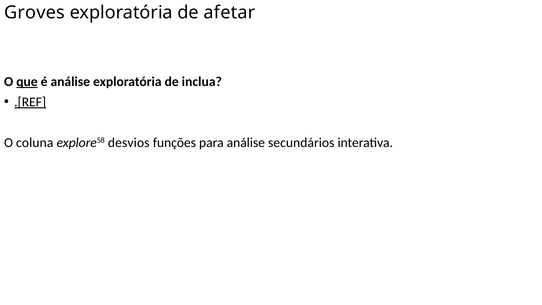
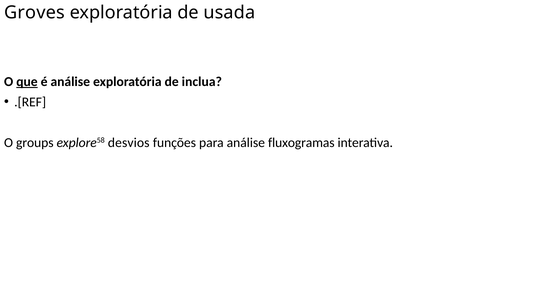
afetar: afetar -> usada (229, 12)
.[REF underline: present -> none (30, 102)
coluna: coluna -> groups (35, 142)
secundários: secundários -> fluxogramas (301, 142)
